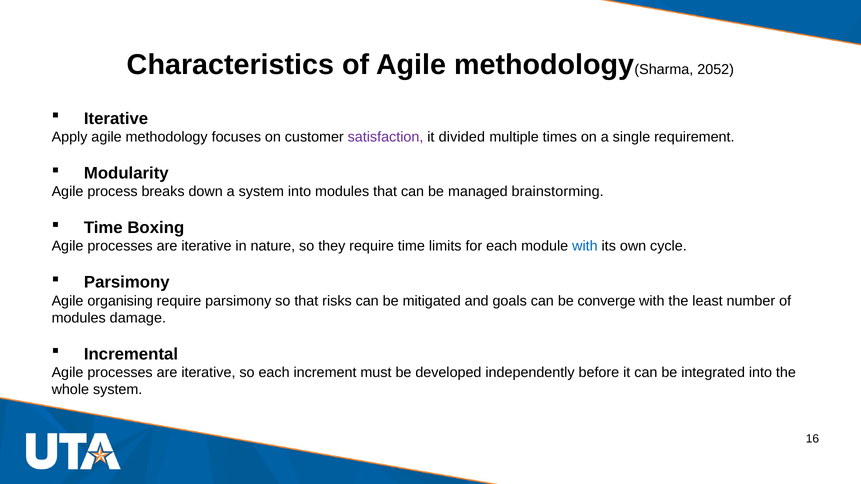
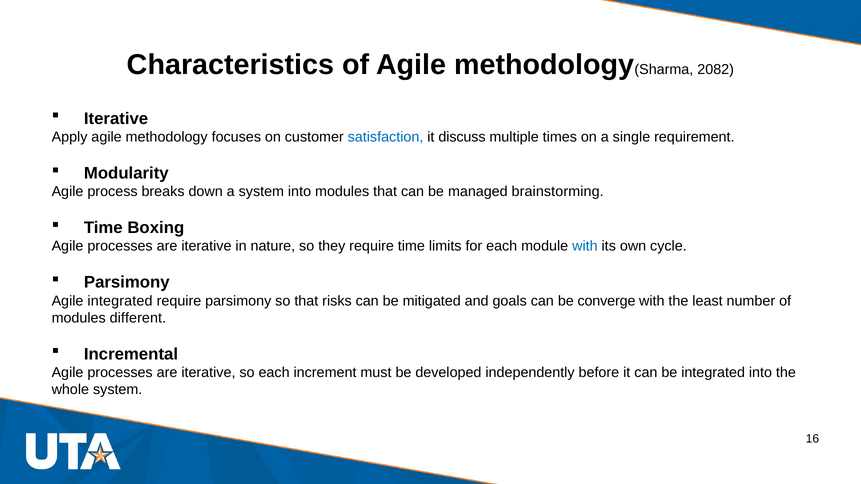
2052: 2052 -> 2082 (716, 70)
satisfaction colour: purple -> blue (386, 137)
divided: divided -> discuss (462, 137)
Agile organising: organising -> integrated (120, 301)
damage: damage -> different (138, 318)
